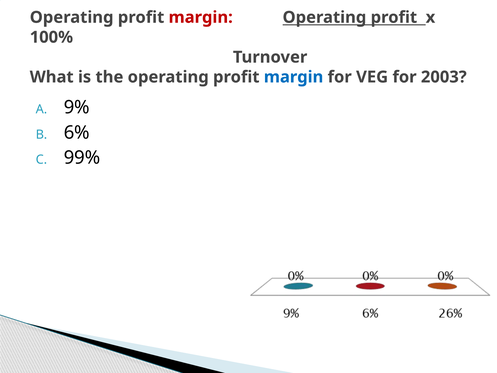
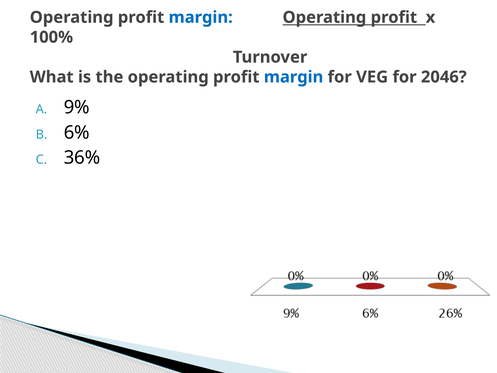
margin colour: red -> blue (201, 17)
2003: 2003 -> 2046 (444, 77)
99%: 99% -> 36% (82, 158)
